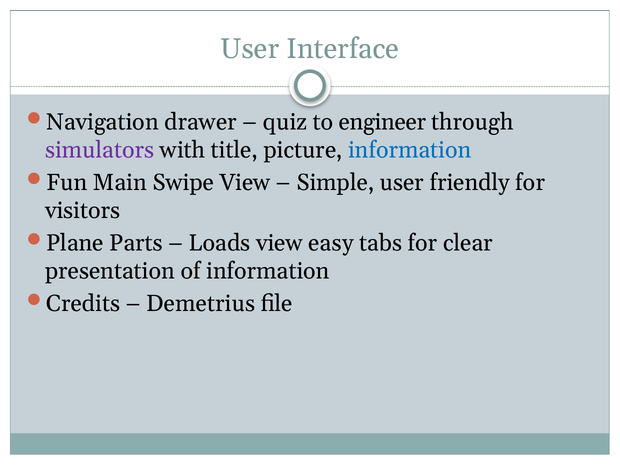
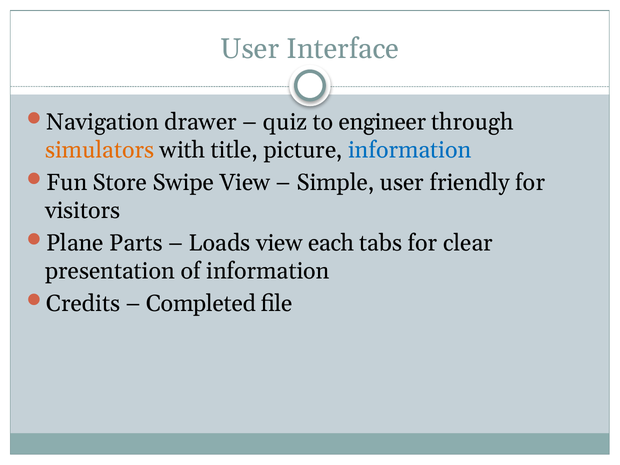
simulators colour: purple -> orange (100, 150)
Main: Main -> Store (120, 183)
easy: easy -> each (331, 243)
Demetrius: Demetrius -> Completed (201, 304)
